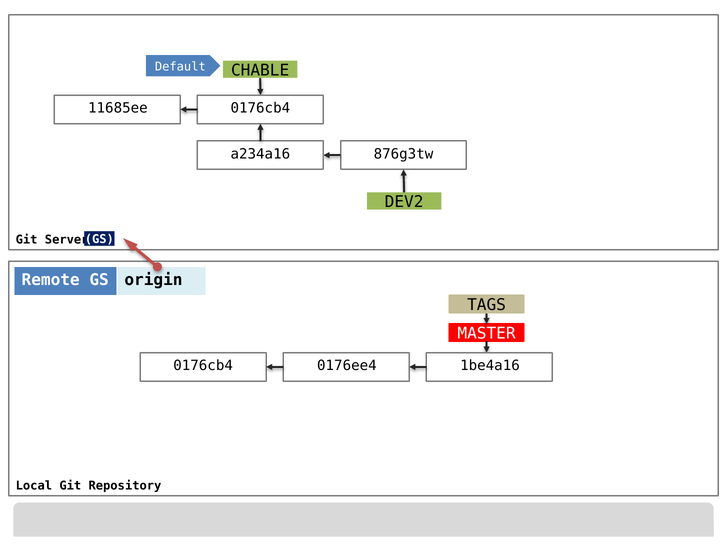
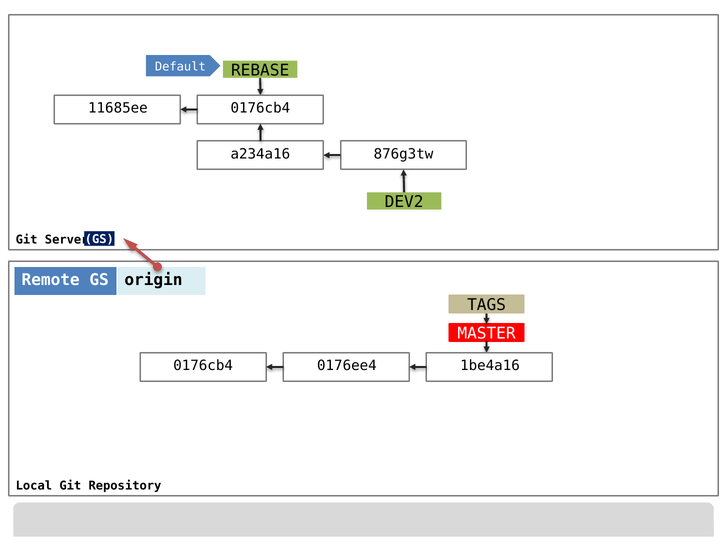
CHABLE: CHABLE -> REBASE (260, 70)
